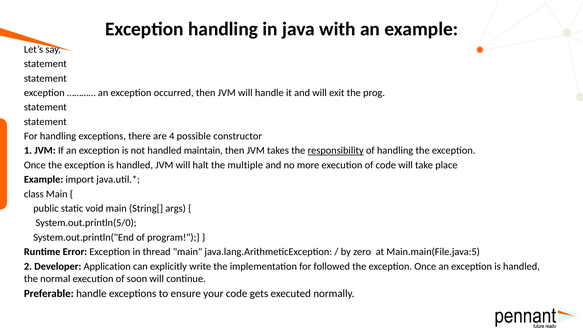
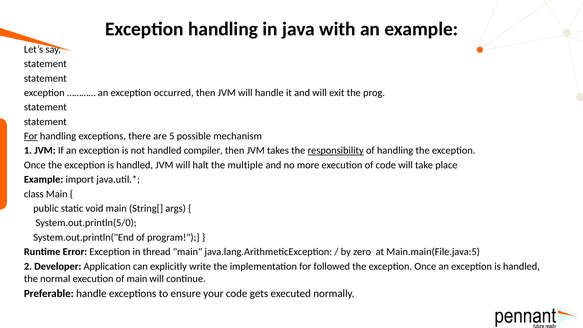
For underline: none -> present (31, 136)
are 4: 4 -> 5 (172, 136)
constructor: constructor -> mechanism (238, 136)
maintain: maintain -> compiler (203, 151)
of soon: soon -> main (137, 279)
